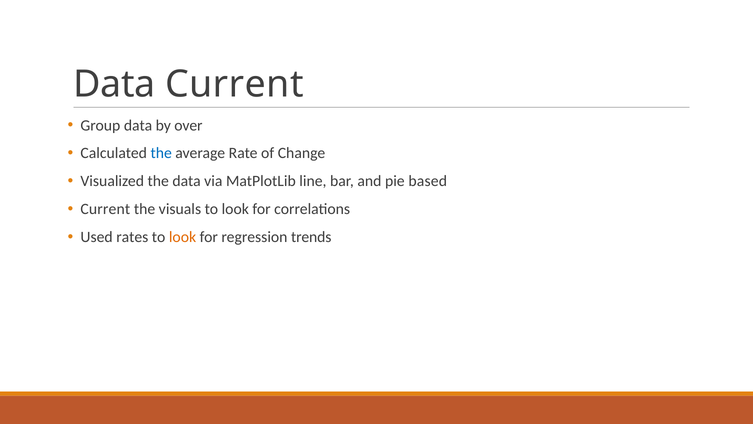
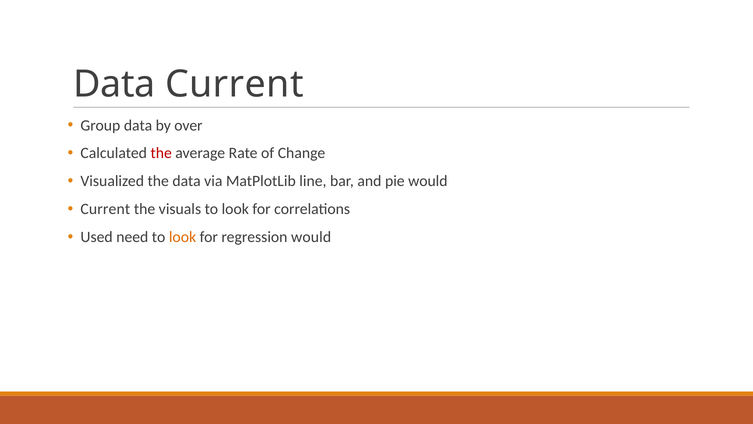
the colour: blue -> red (161, 153)
pie based: based -> would (428, 181)
rates: rates -> need (132, 237)
regression trends: trends -> would (311, 237)
